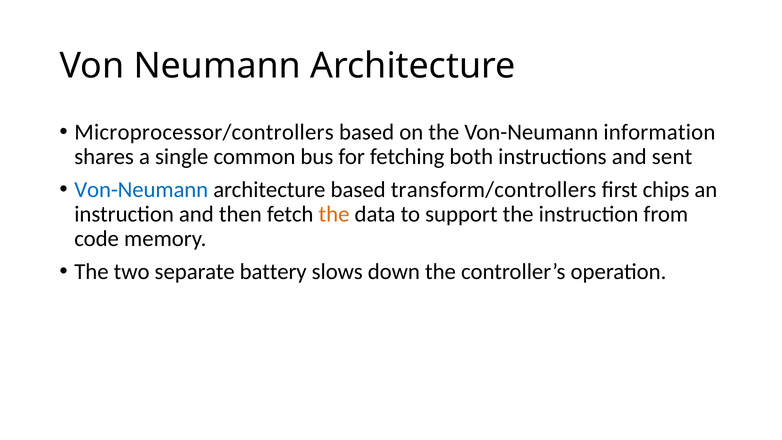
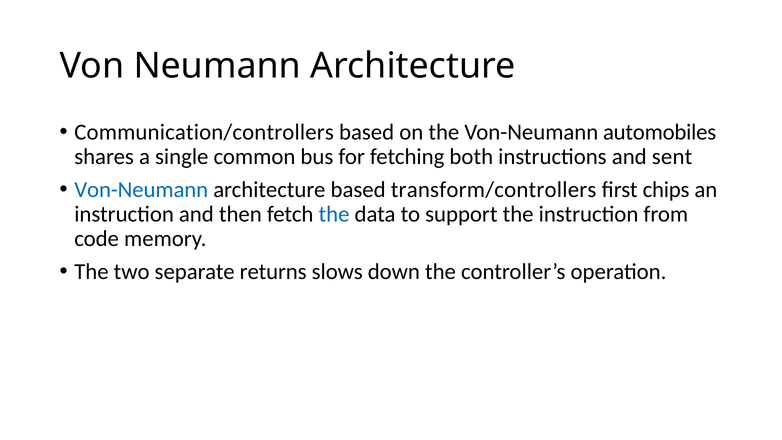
Microprocessor/controllers: Microprocessor/controllers -> Communication/controllers (204, 132)
information: information -> automobiles (660, 132)
the colour: orange -> blue (334, 214)
battery: battery -> returns (273, 271)
